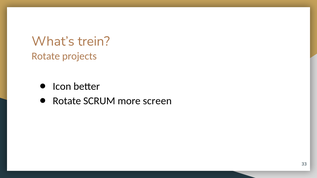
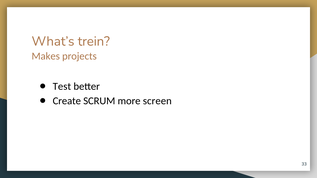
Rotate: Rotate -> Makes (46, 56)
Icon: Icon -> Test (62, 86)
Rotate: Rotate -> Create (67, 101)
